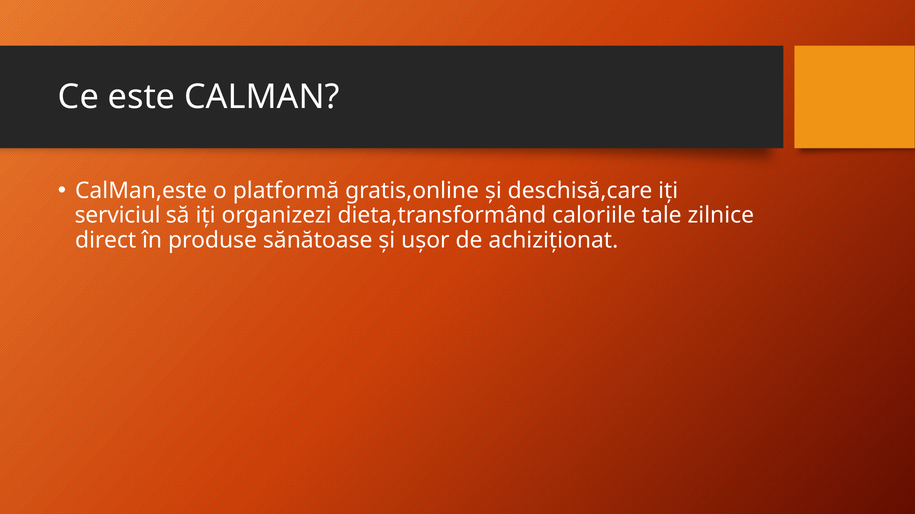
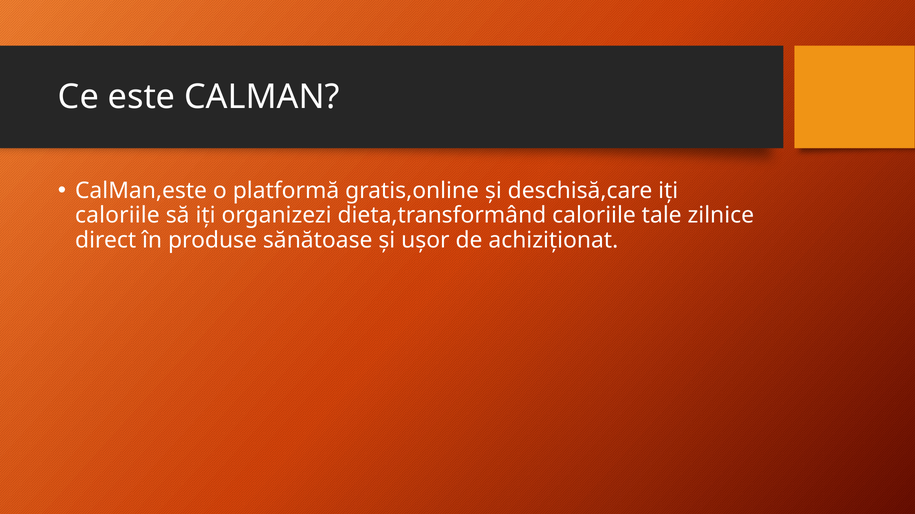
serviciul: serviciul -> caloriile (117, 216)
